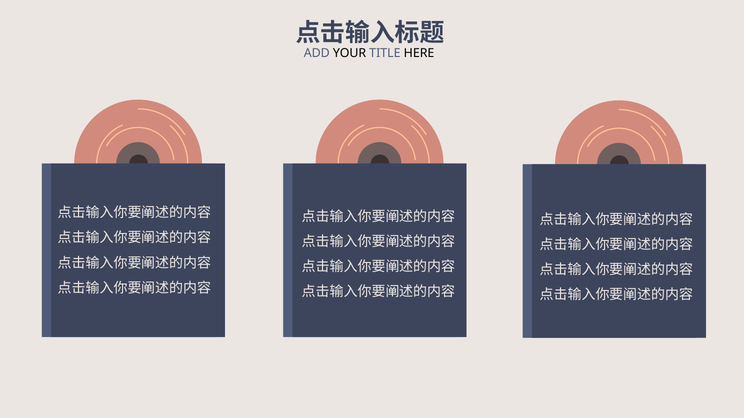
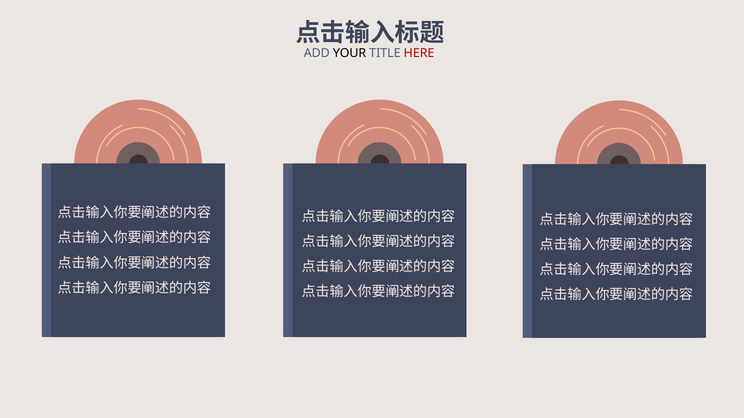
HERE colour: black -> red (419, 53)
